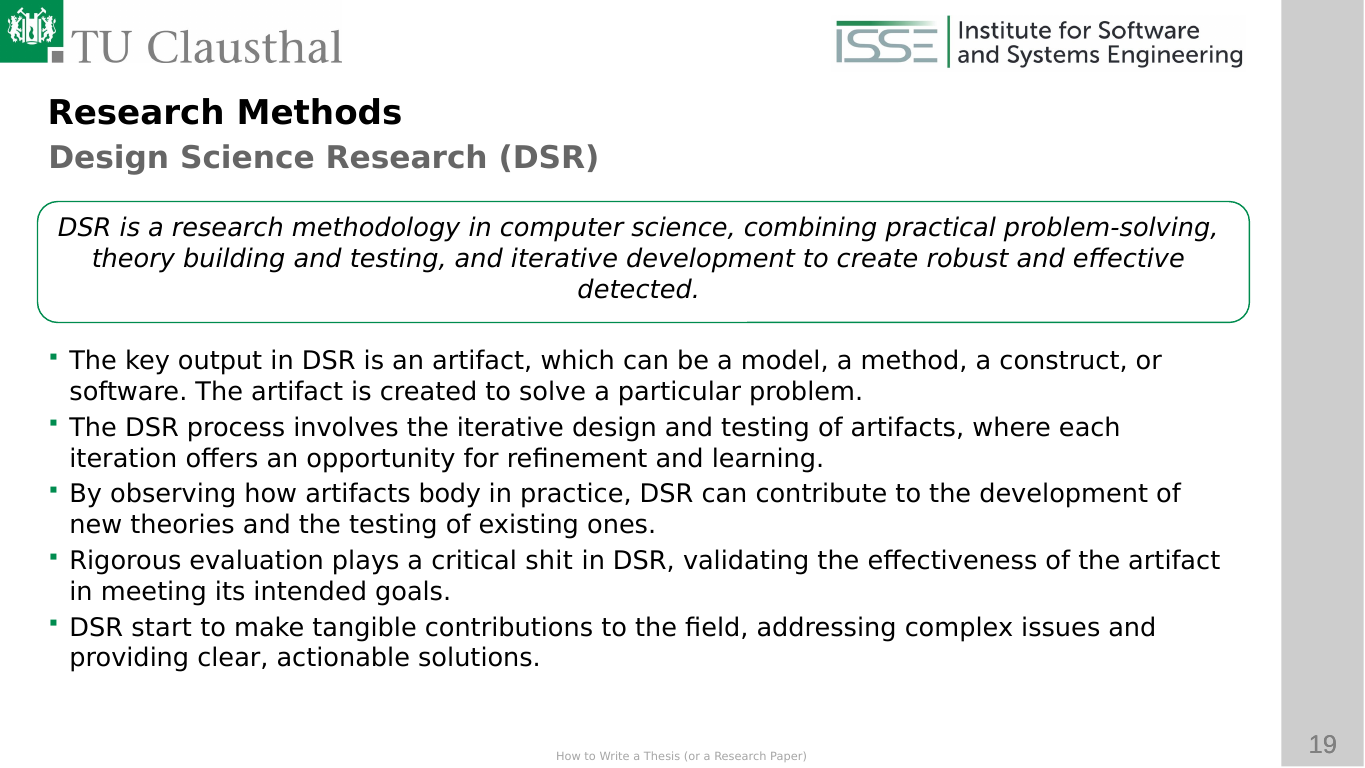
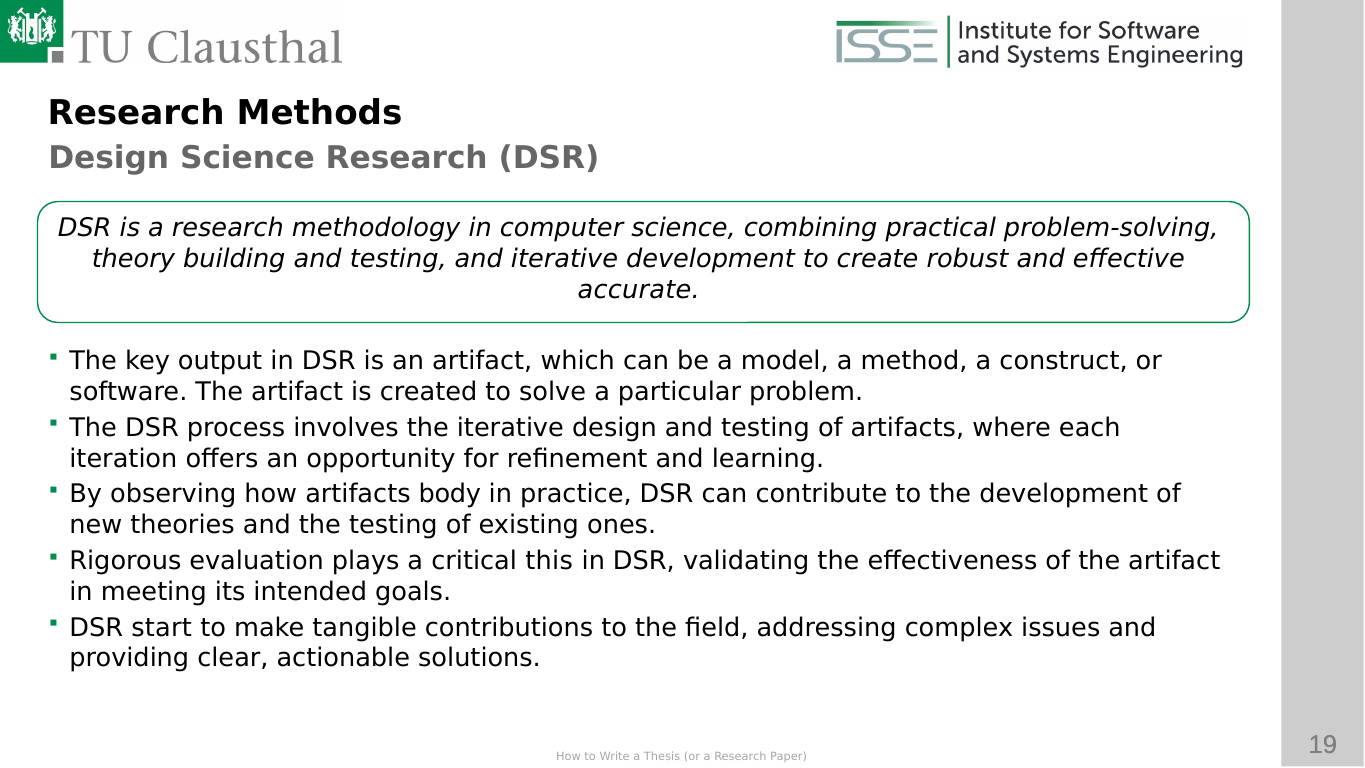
detected: detected -> accurate (639, 290)
shit: shit -> this (549, 561)
